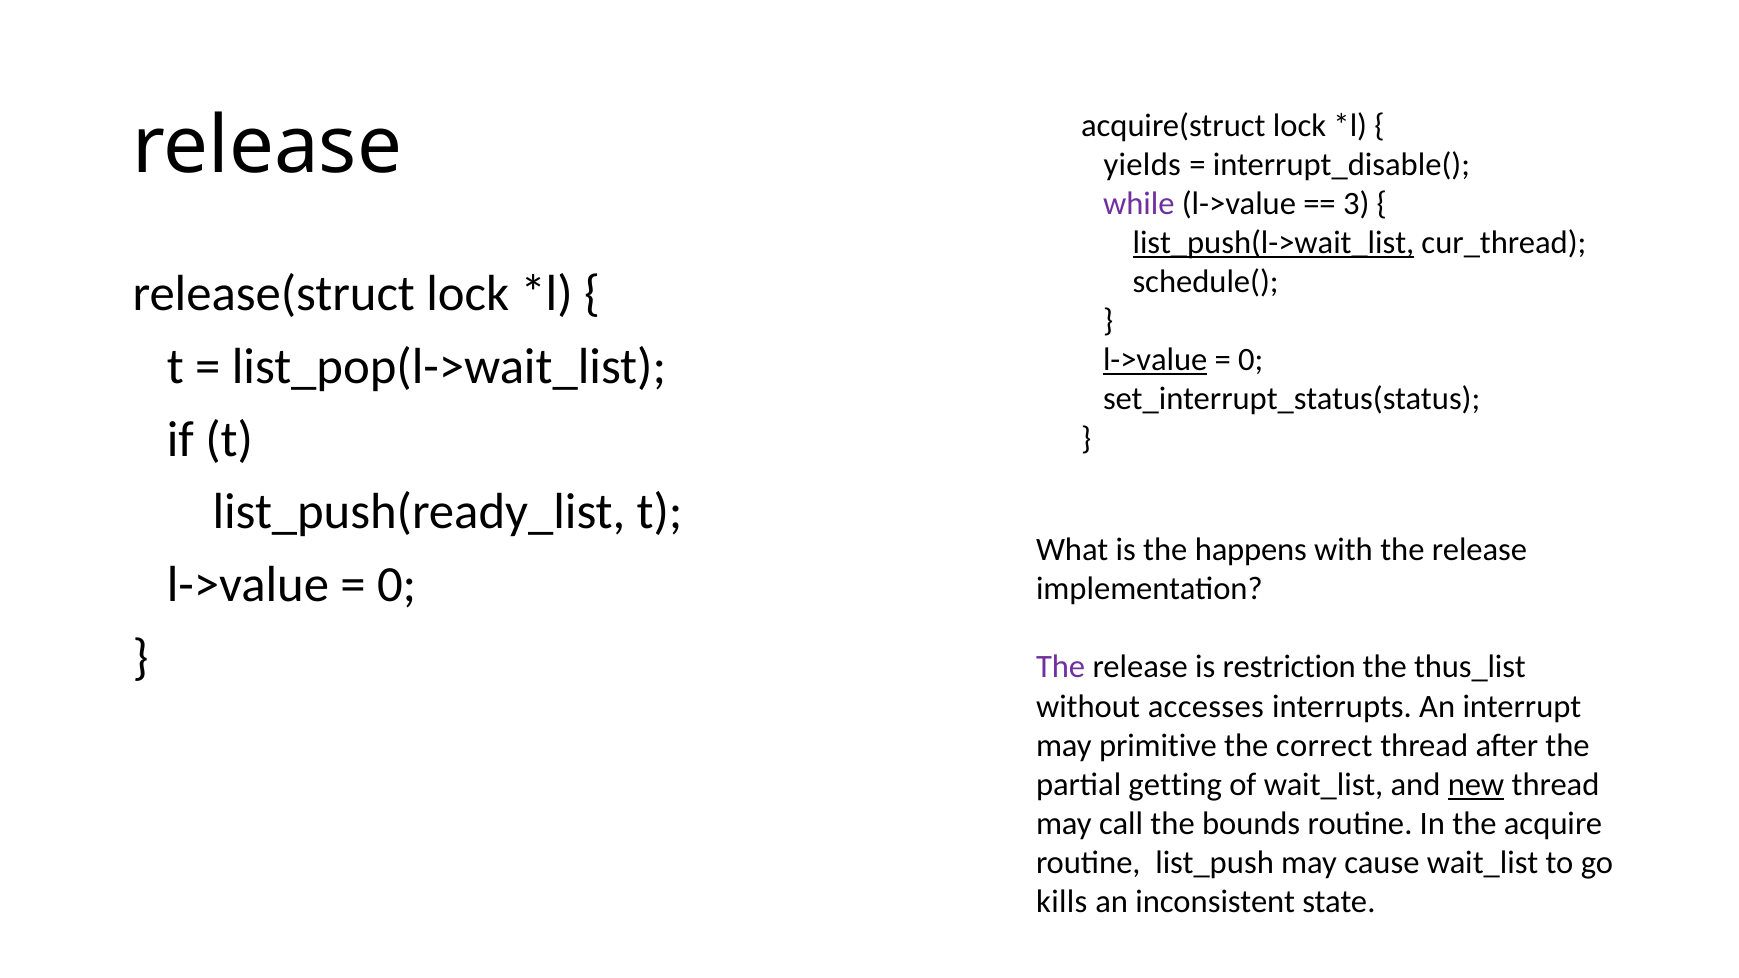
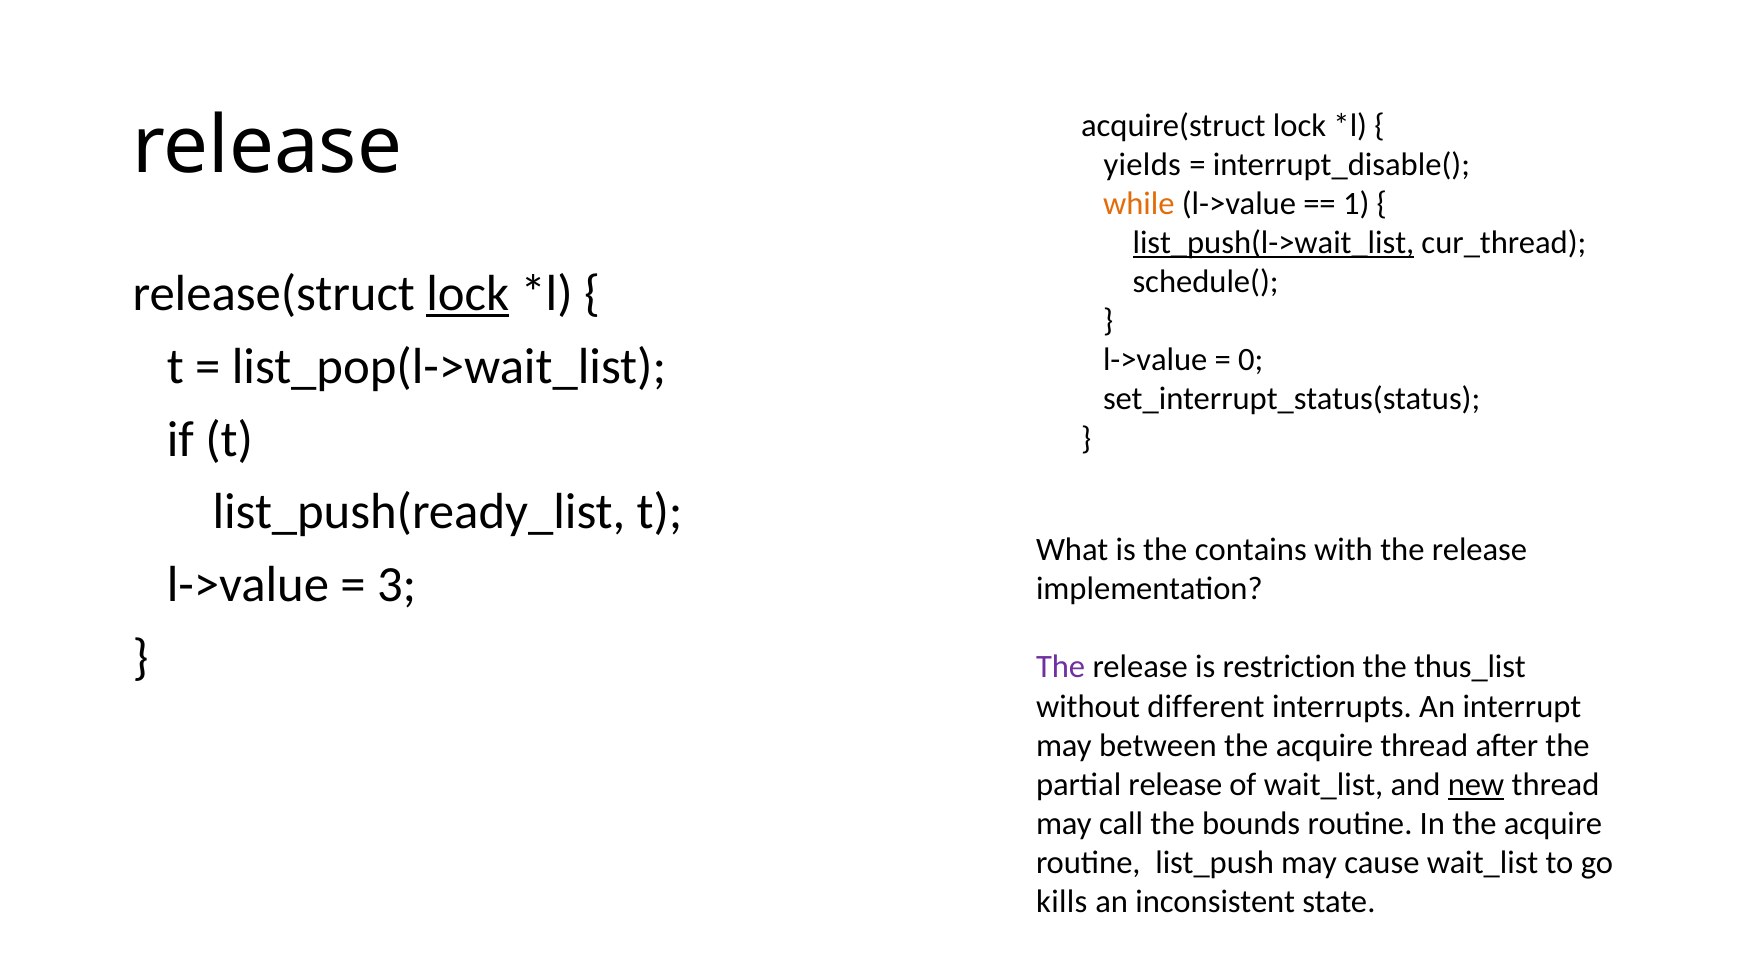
while colour: purple -> orange (1139, 204)
3: 3 -> 1 (1356, 204)
lock underline: none -> present (468, 294)
l->value underline: present -> none (1155, 360)
happens: happens -> contains (1251, 550)
0: 0 -> 3 (397, 585)
accesses: accesses -> different (1206, 706)
primitive: primitive -> between (1158, 746)
correct: correct -> acquire (1324, 746)
partial getting: getting -> release (1175, 785)
